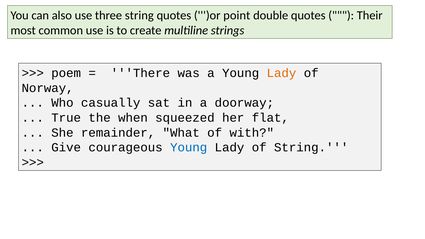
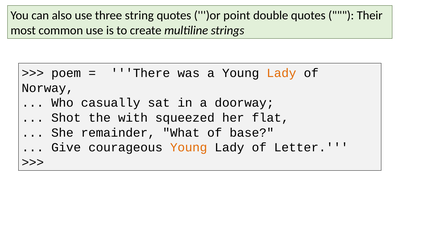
True: True -> Shot (66, 118)
when: when -> with (133, 118)
with: with -> base (252, 133)
Young colour: blue -> orange (189, 148)
of String: String -> Letter (311, 148)
